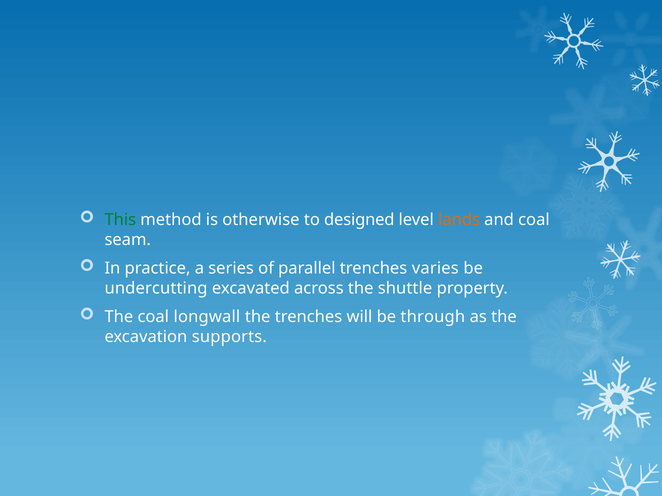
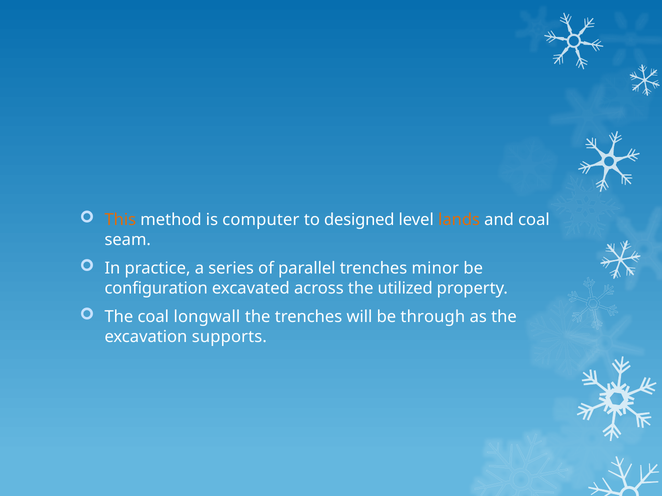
This colour: green -> orange (120, 220)
otherwise: otherwise -> computer (261, 220)
varies: varies -> minor (435, 269)
undercutting: undercutting -> configuration (156, 289)
shuttle: shuttle -> utilized (405, 289)
